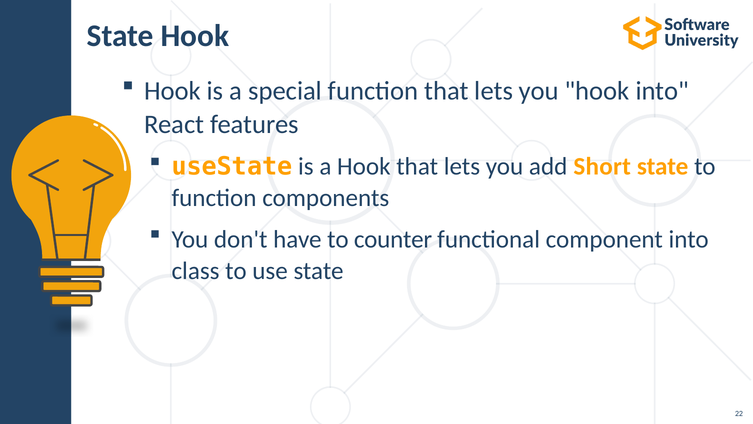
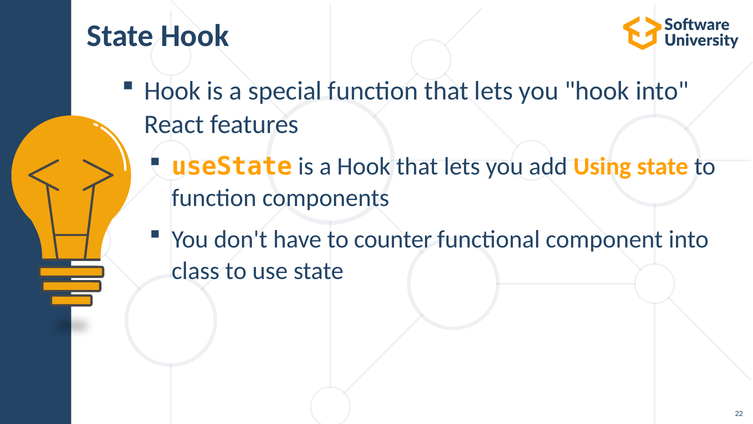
Short: Short -> Using (602, 166)
